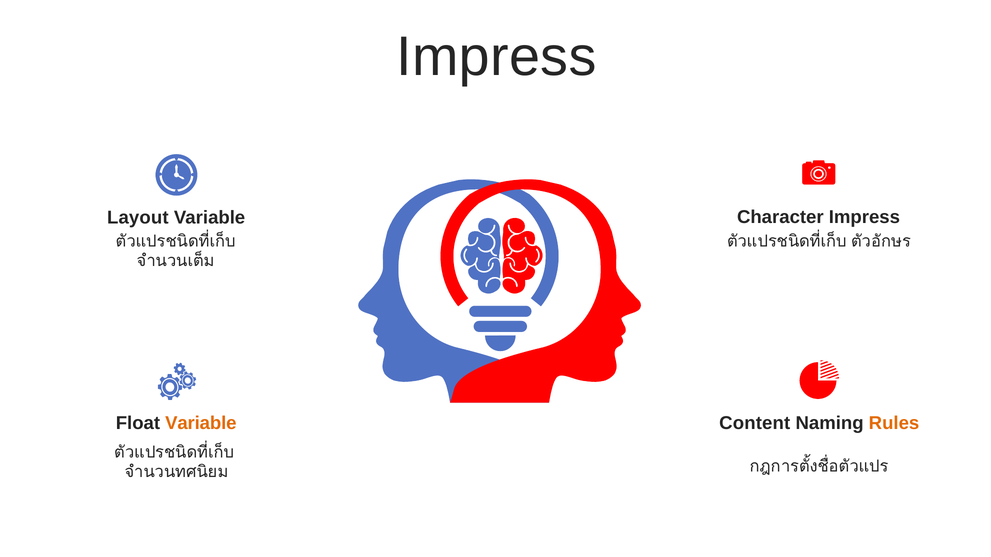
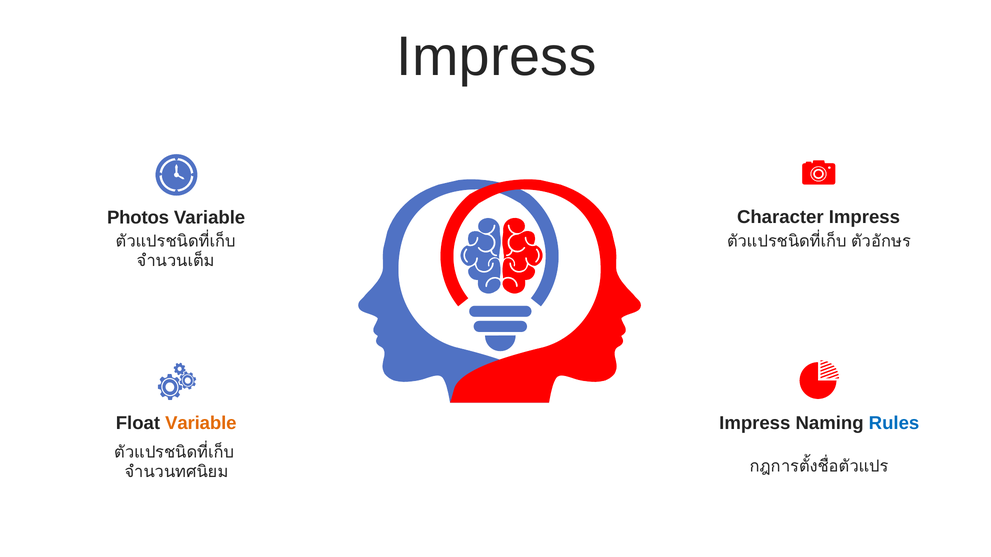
Layout: Layout -> Photos (138, 218)
Content: Content -> Impress (755, 423)
Rules colour: orange -> blue (894, 423)
